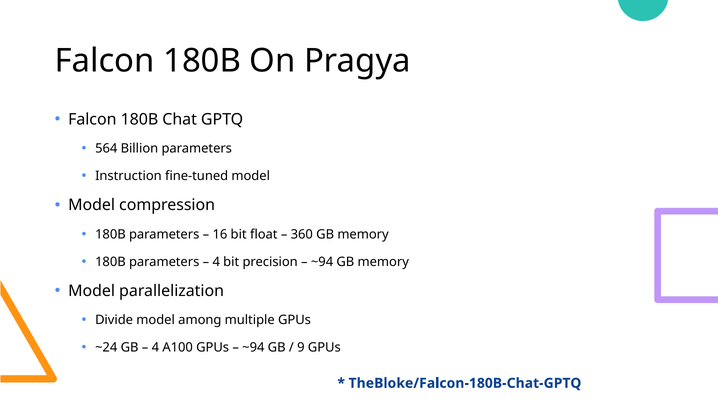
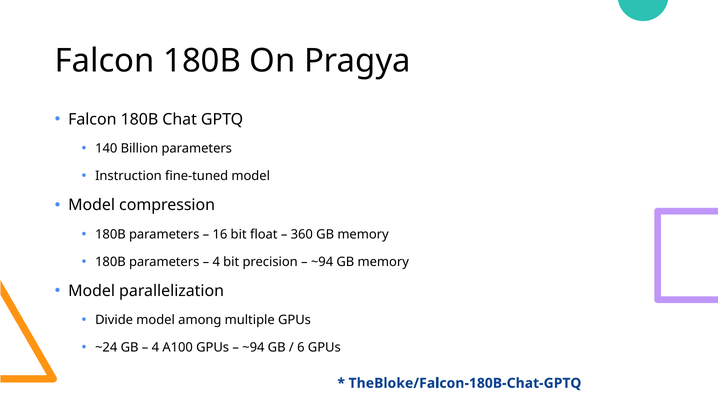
564: 564 -> 140 (106, 149)
9: 9 -> 6 (301, 347)
